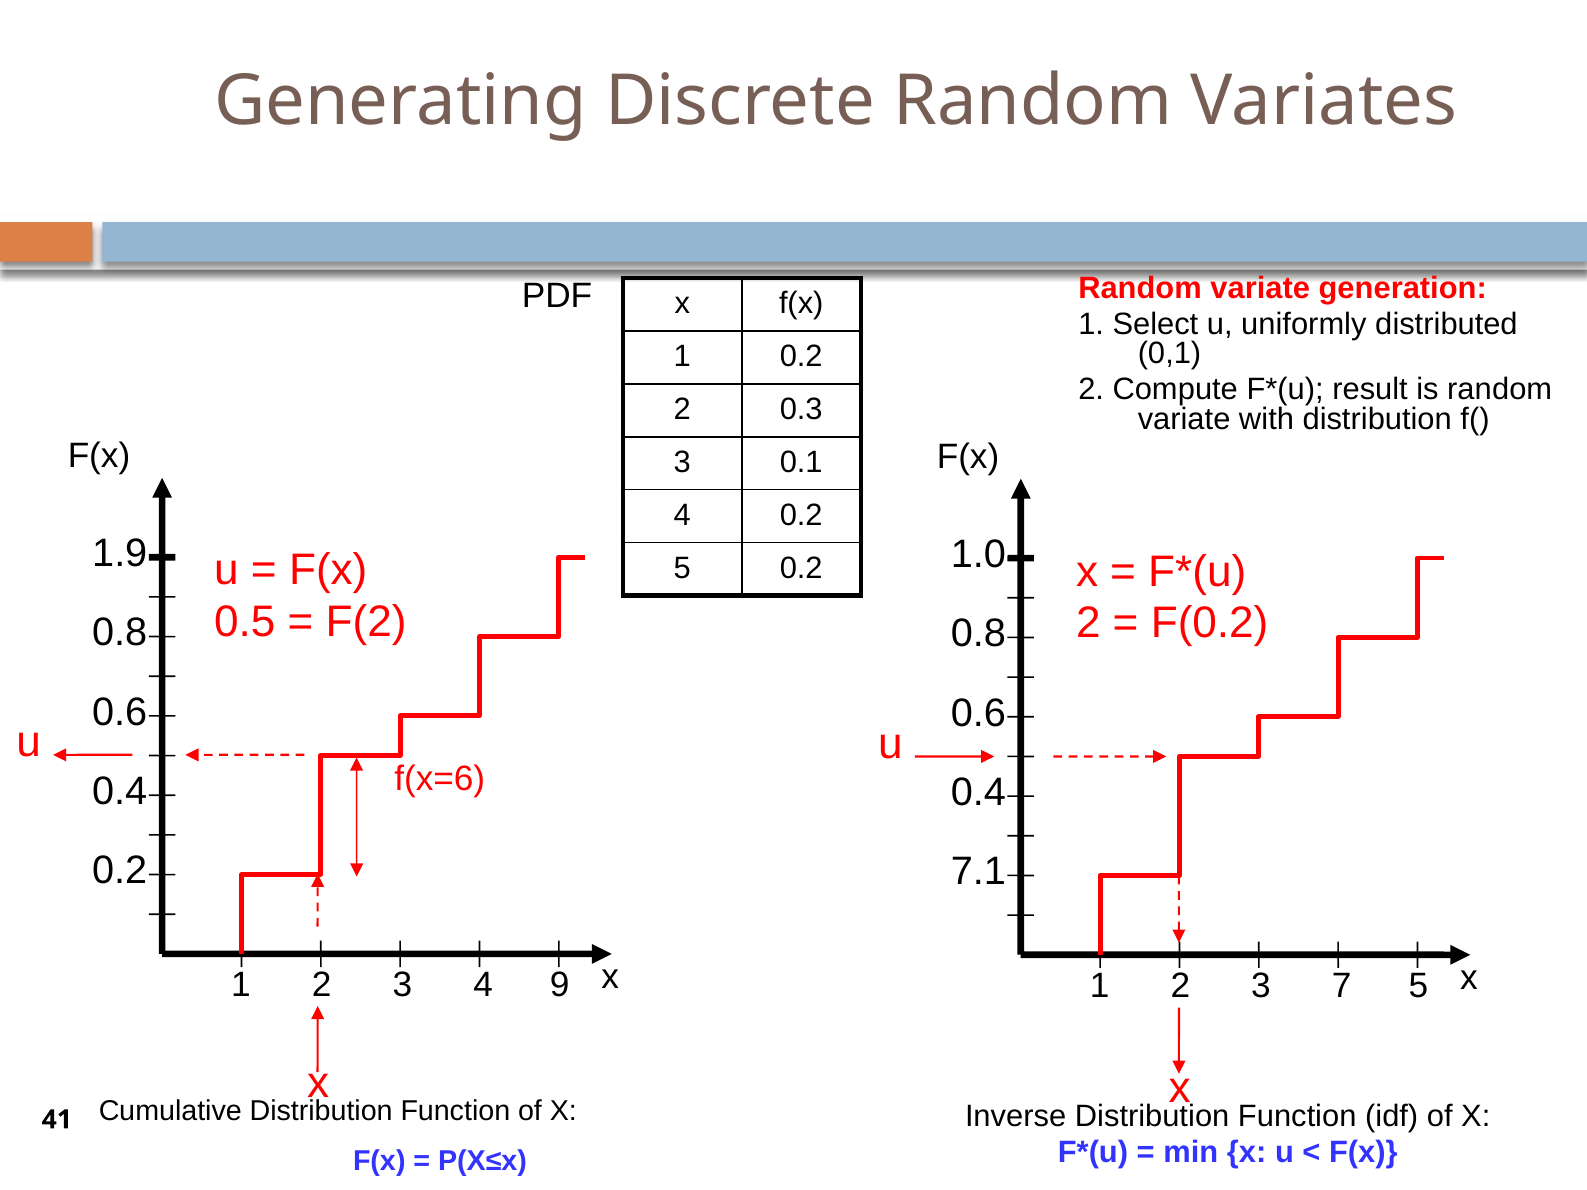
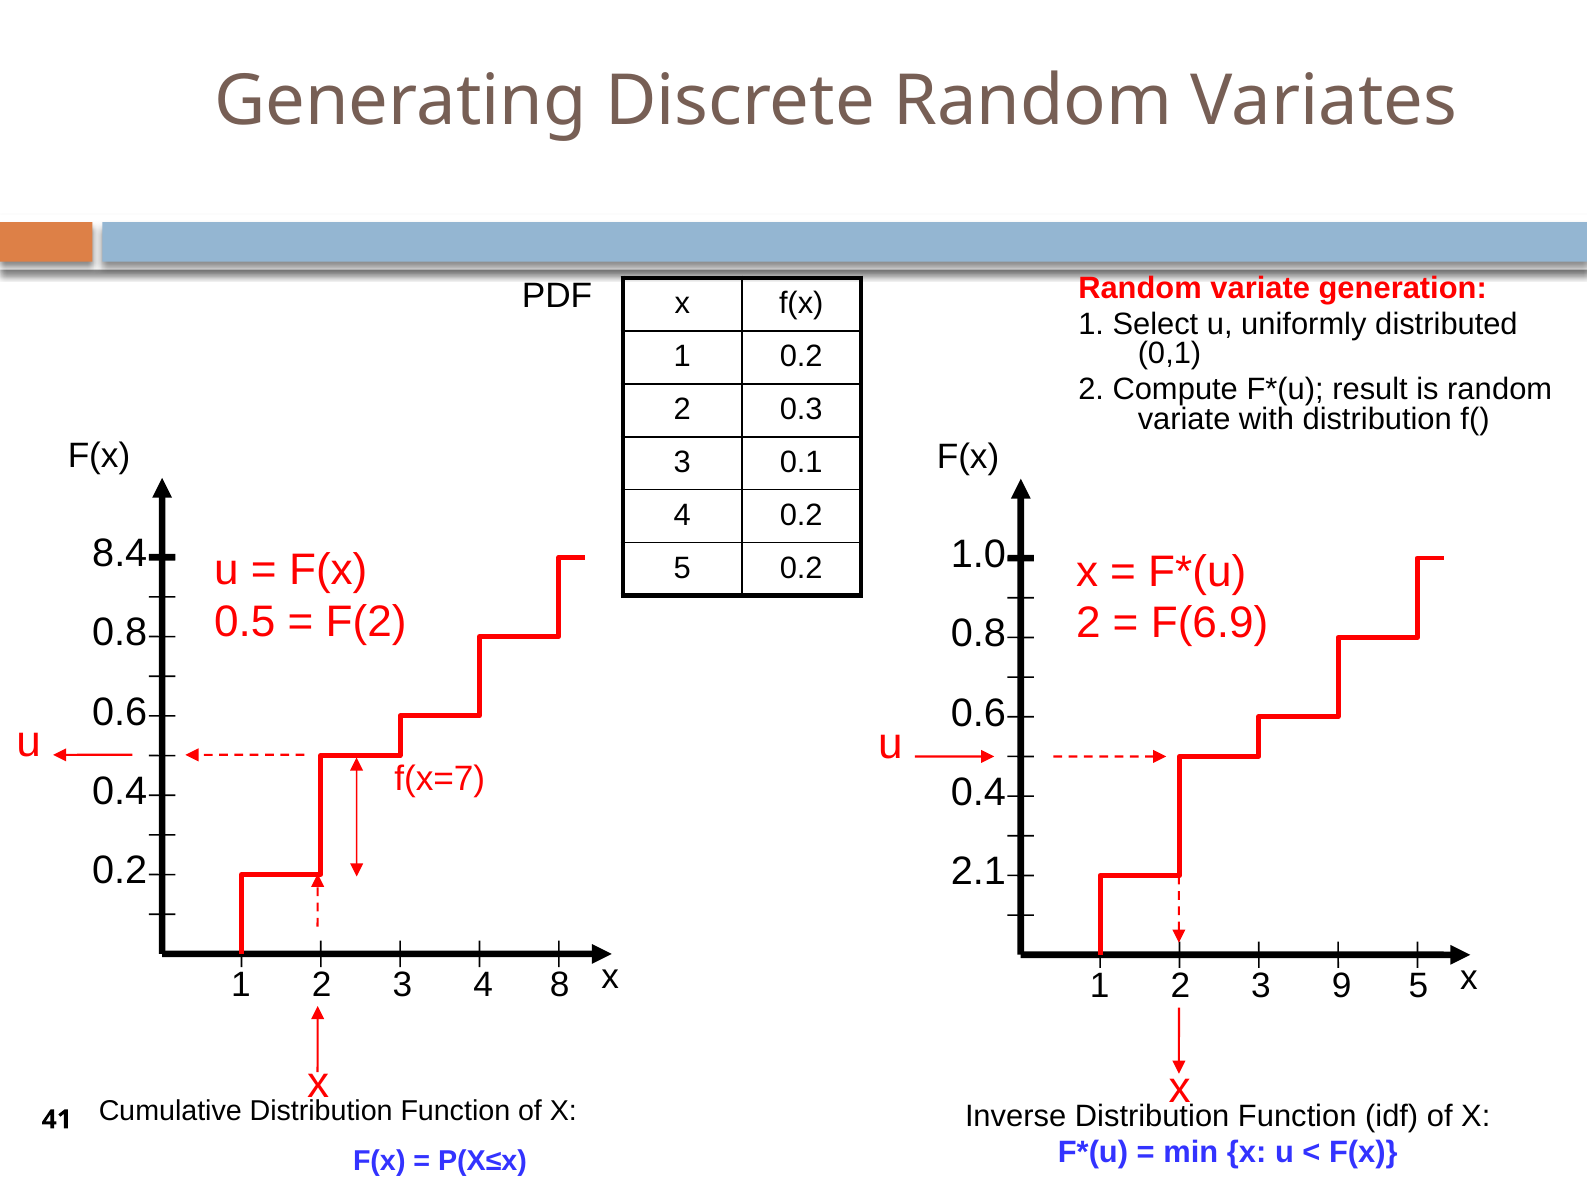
1.9: 1.9 -> 8.4 (120, 554)
F(0.2: F(0.2 -> F(6.9 (1210, 623)
f(x=6: f(x=6 -> f(x=7 (440, 779)
7.1: 7.1 -> 2.1 (978, 872)
9: 9 -> 8 (560, 985)
7: 7 -> 9 (1342, 986)
